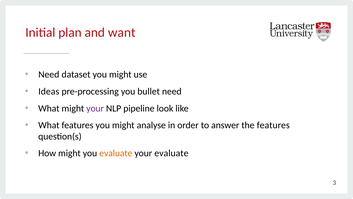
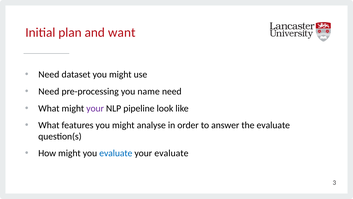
Ideas: Ideas -> Need (49, 91)
bullet: bullet -> name (149, 91)
the features: features -> evaluate (273, 125)
evaluate colour: orange -> blue (116, 153)
